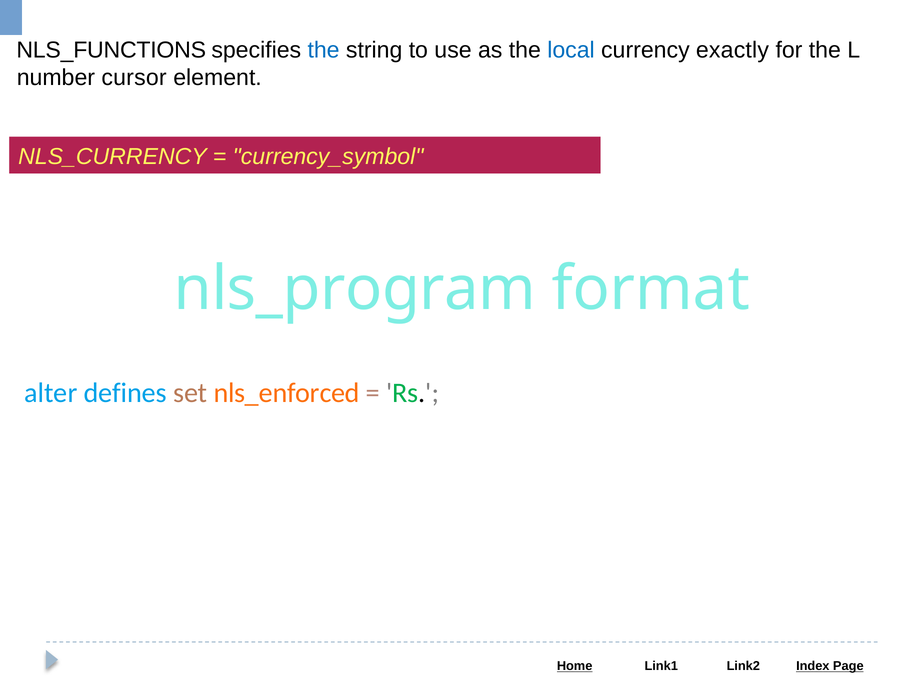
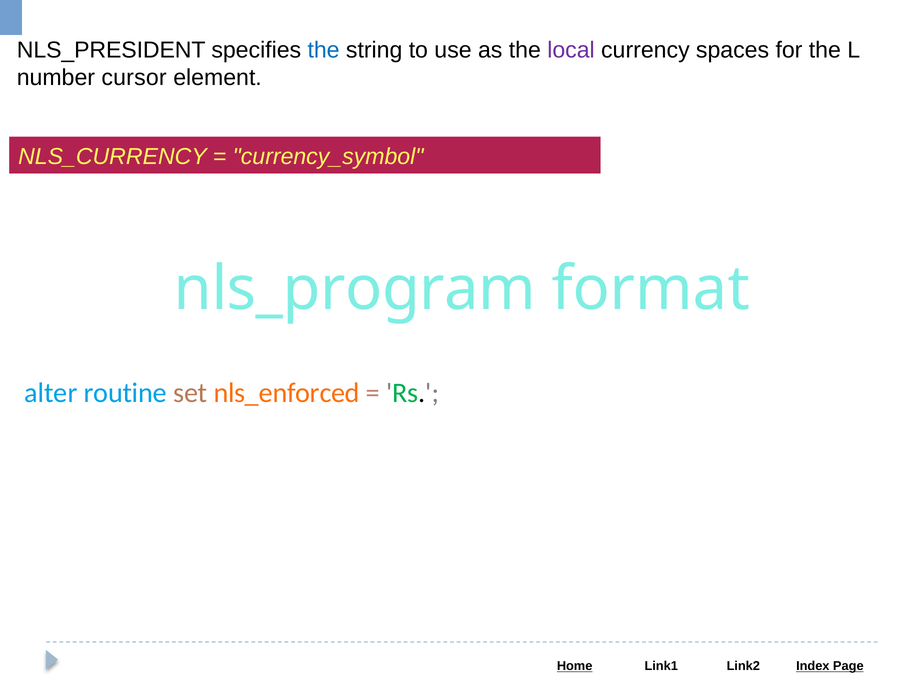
NLS_FUNCTIONS: NLS_FUNCTIONS -> NLS_PRESIDENT (111, 50)
local colour: blue -> purple (571, 50)
exactly: exactly -> spaces (733, 50)
defines: defines -> routine (125, 393)
